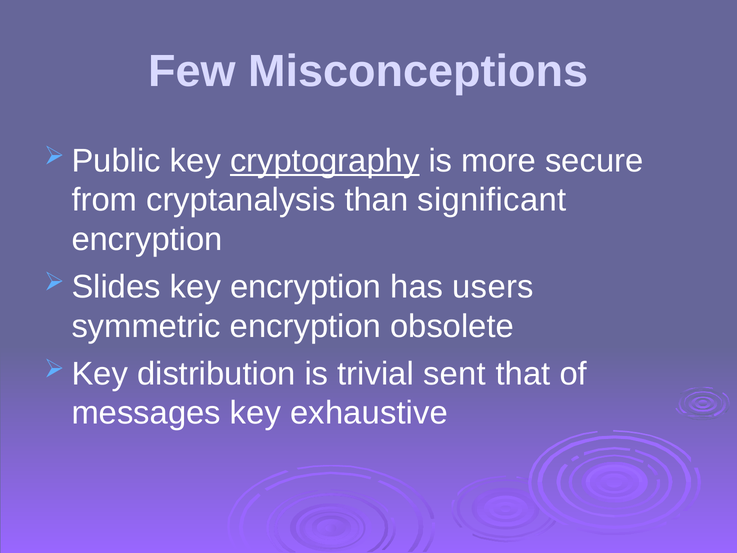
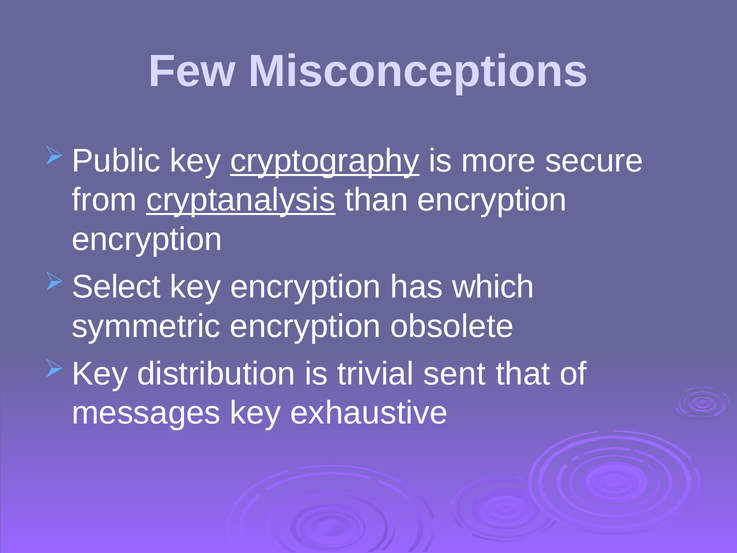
cryptanalysis underline: none -> present (241, 200)
than significant: significant -> encryption (492, 200)
Slides: Slides -> Select (116, 287)
users: users -> which (493, 287)
